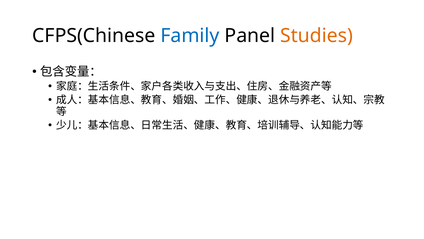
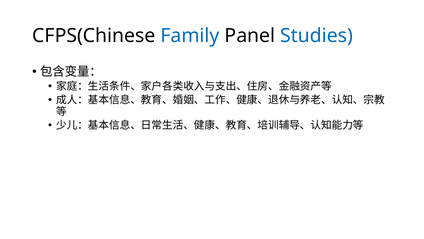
Studies colour: orange -> blue (317, 36)
